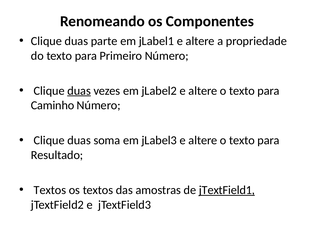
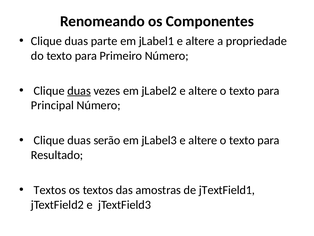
Caminho: Caminho -> Principal (52, 105)
soma: soma -> serão (107, 140)
jTextField1 underline: present -> none (227, 190)
